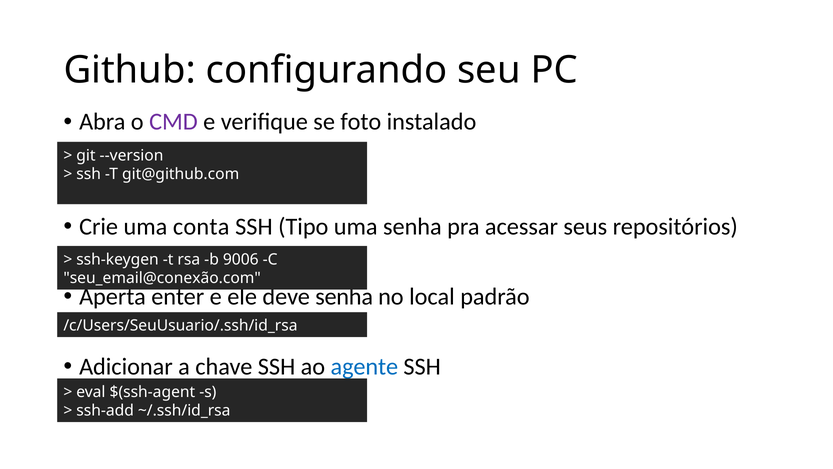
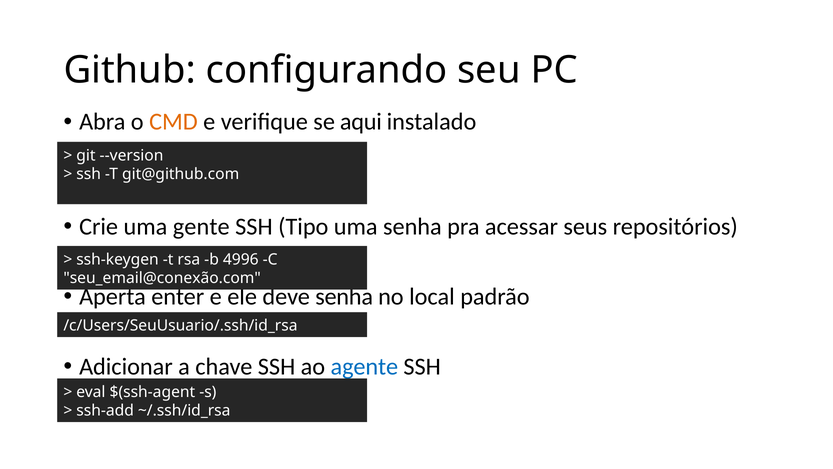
CMD colour: purple -> orange (173, 122)
foto: foto -> aqui (361, 122)
conta: conta -> gente (201, 227)
9006: 9006 -> 4996 (241, 259)
